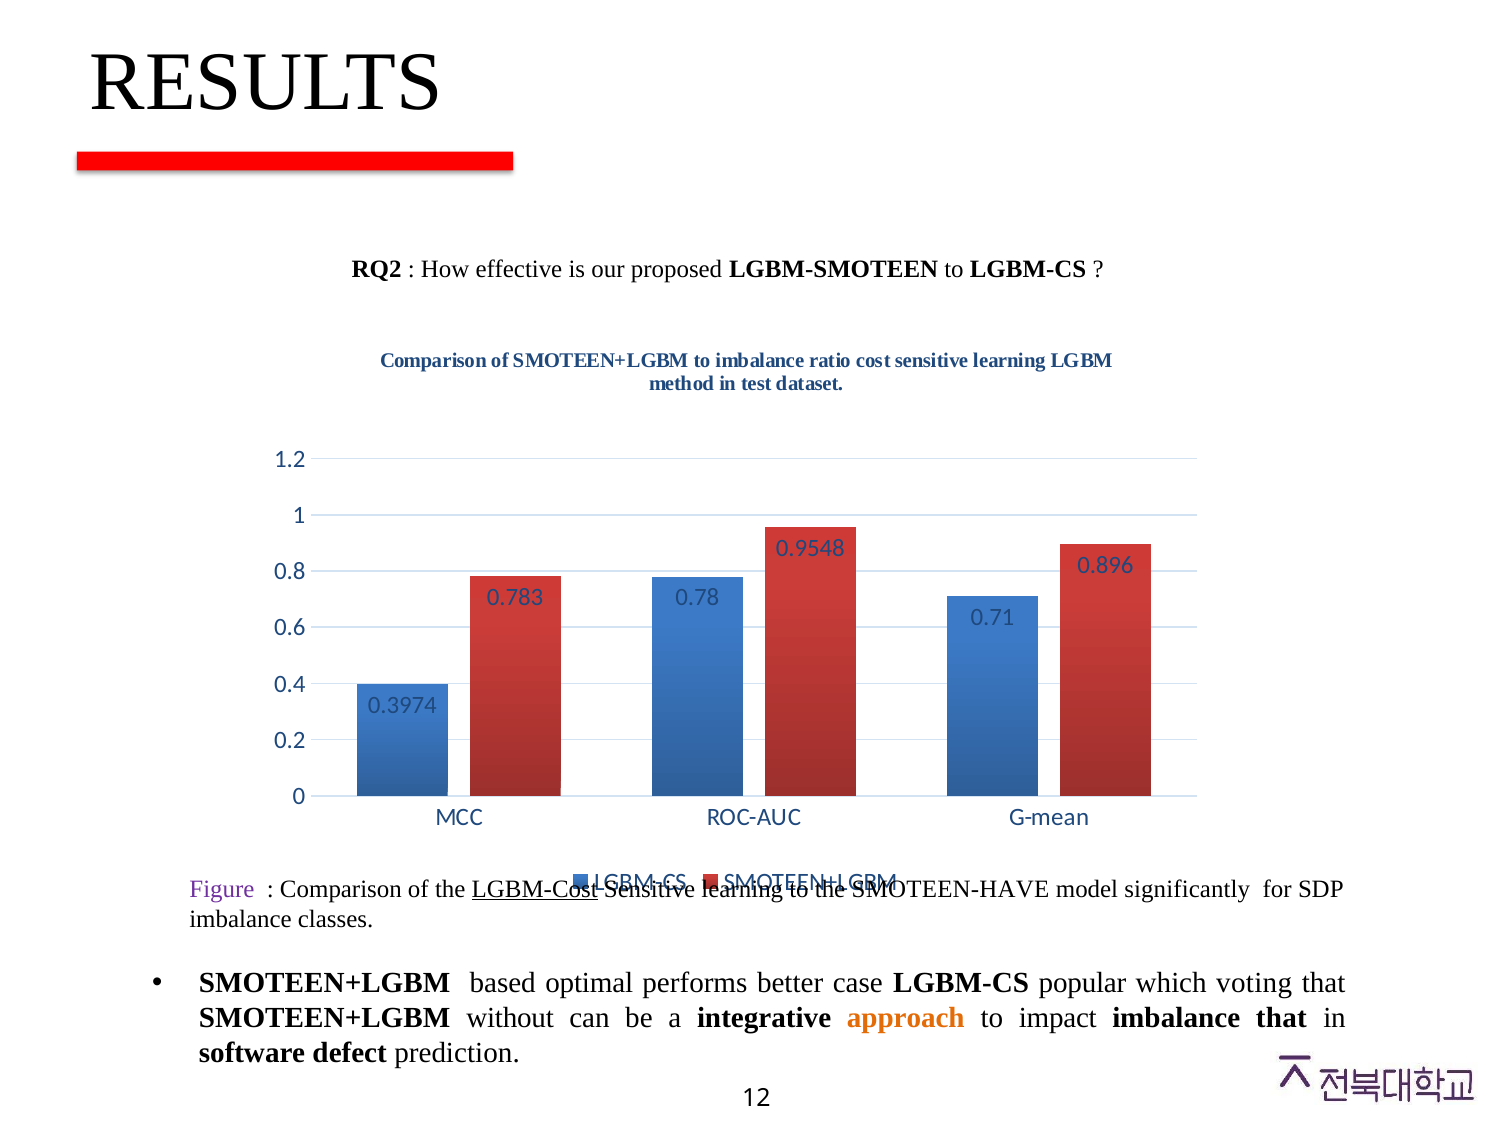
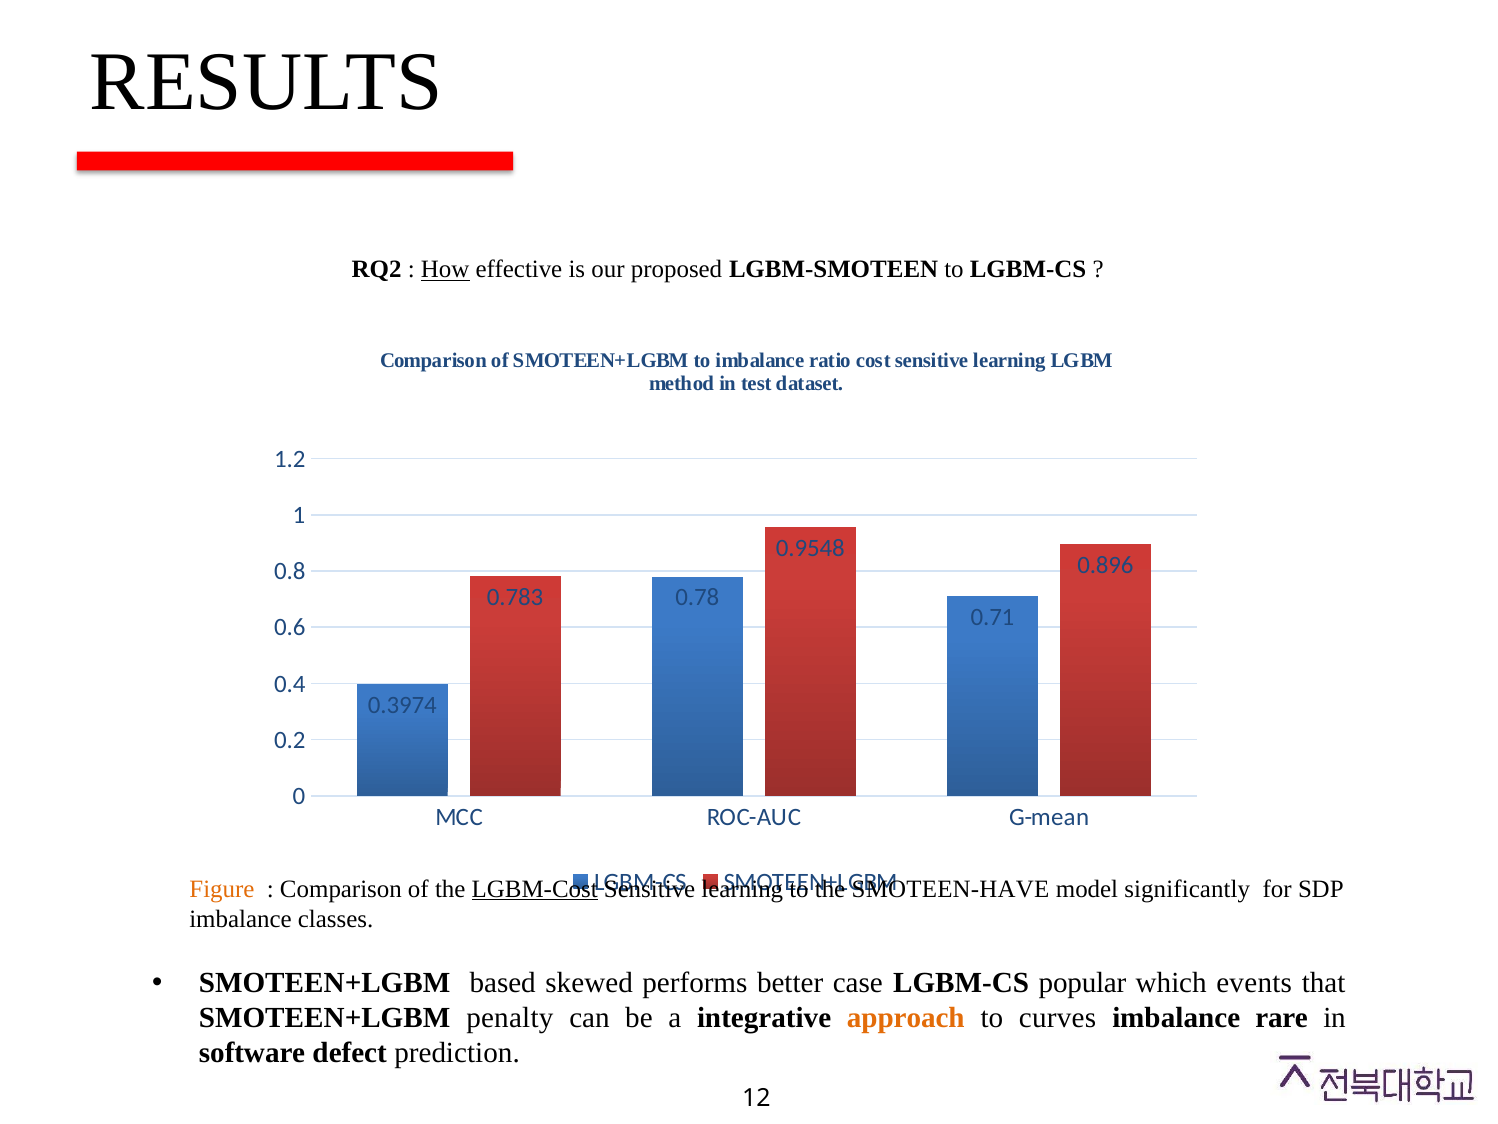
How underline: none -> present (445, 270)
Figure colour: purple -> orange (222, 888)
optimal: optimal -> skewed (589, 982)
voting: voting -> events (1254, 982)
without: without -> penalty (510, 1017)
impact: impact -> curves (1058, 1017)
imbalance that: that -> rare (1282, 1017)
